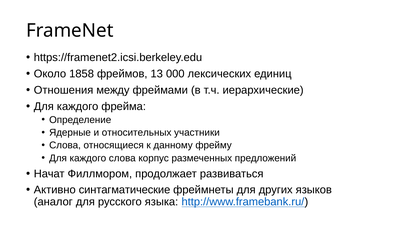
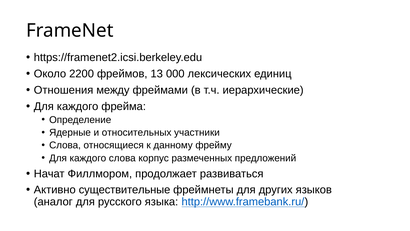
1858: 1858 -> 2200 (82, 74)
синтагматические: синтагматические -> существительные (125, 190)
